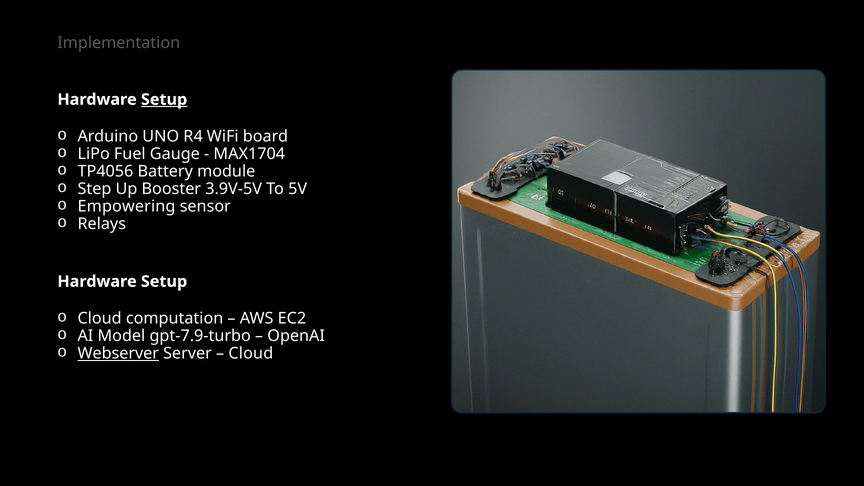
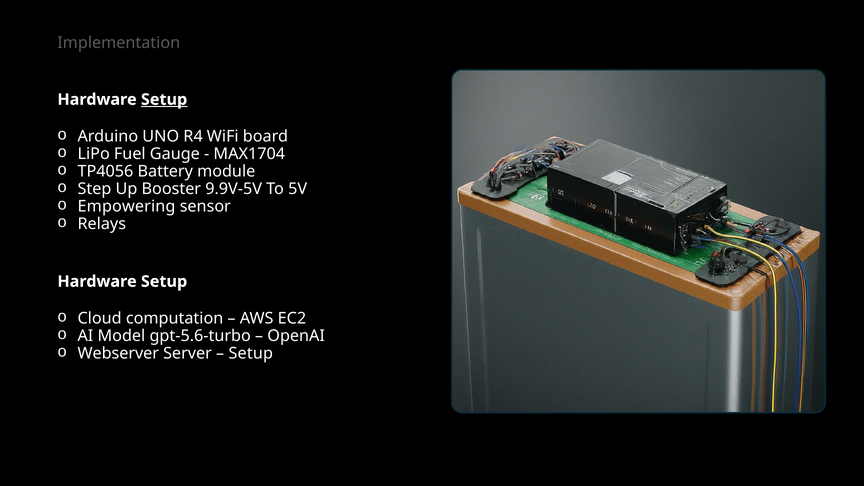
3.9V-5V: 3.9V-5V -> 9.9V-5V (234, 189)
gpt-7.9-turbo: gpt-7.9-turbo -> gpt-5.6-turbo (200, 336)
Webserver underline: present -> none (118, 353)
Cloud: Cloud -> Setup (251, 353)
